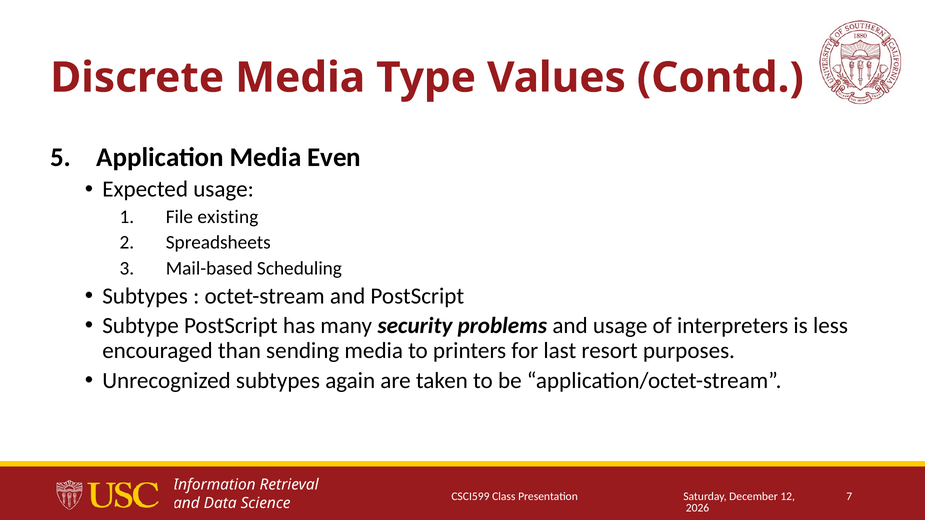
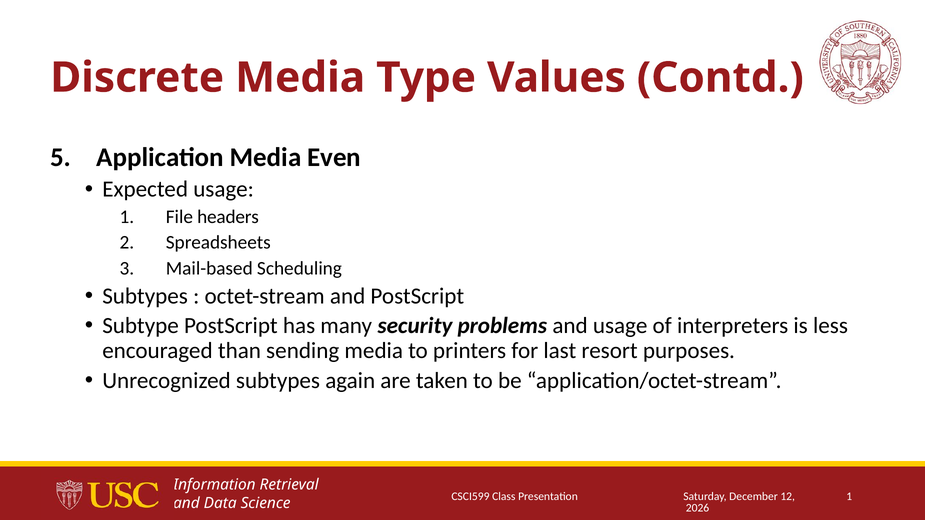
existing: existing -> headers (228, 217)
Presentation 7: 7 -> 1 (849, 497)
